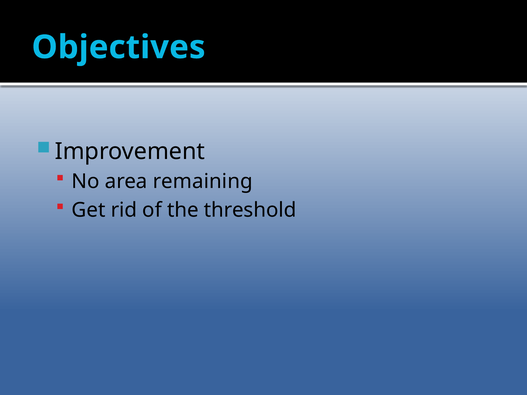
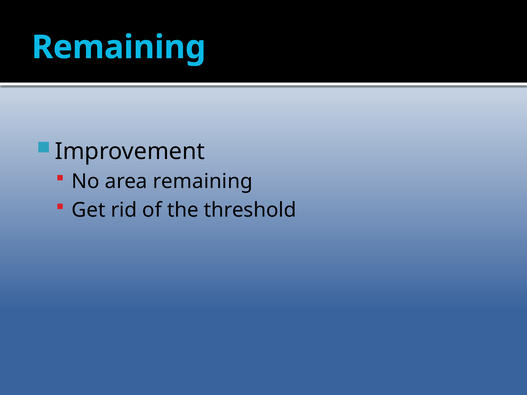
Objectives: Objectives -> Remaining (119, 47)
